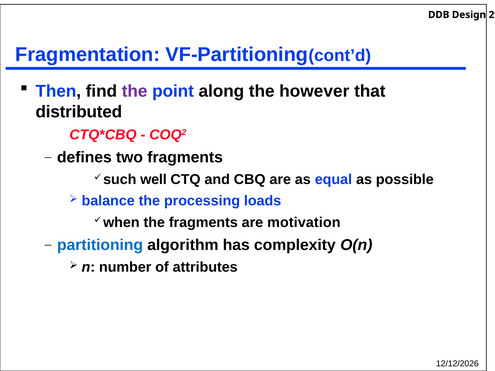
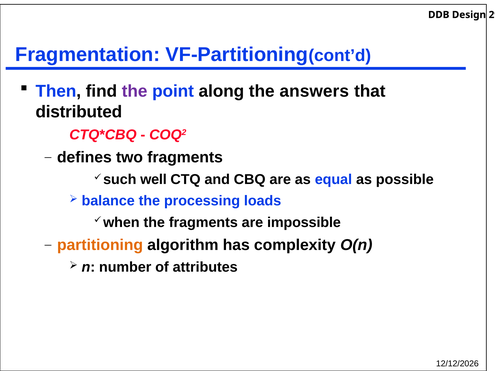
however: however -> answers (314, 91)
motivation: motivation -> impossible (304, 222)
partitioning colour: blue -> orange (100, 245)
